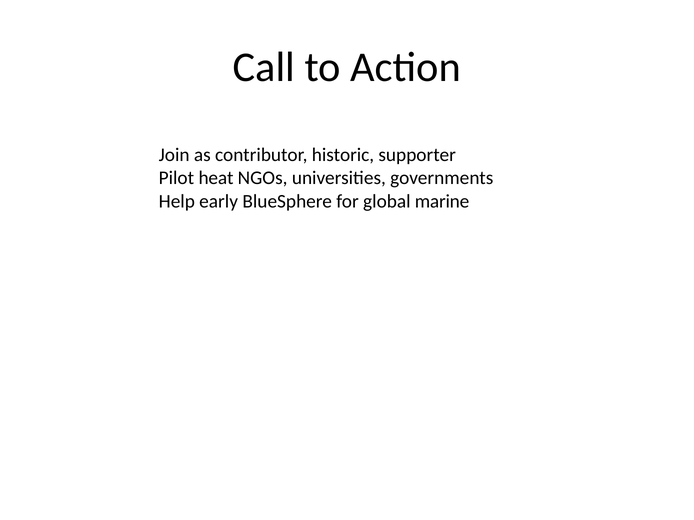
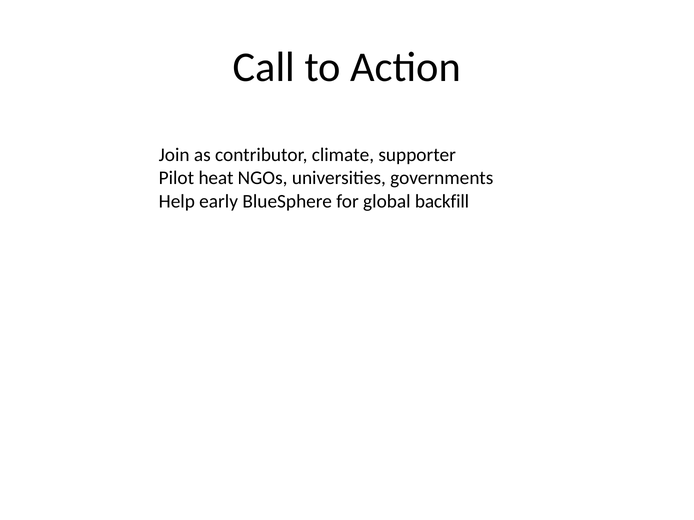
historic: historic -> climate (343, 155)
marine: marine -> backfill (442, 201)
